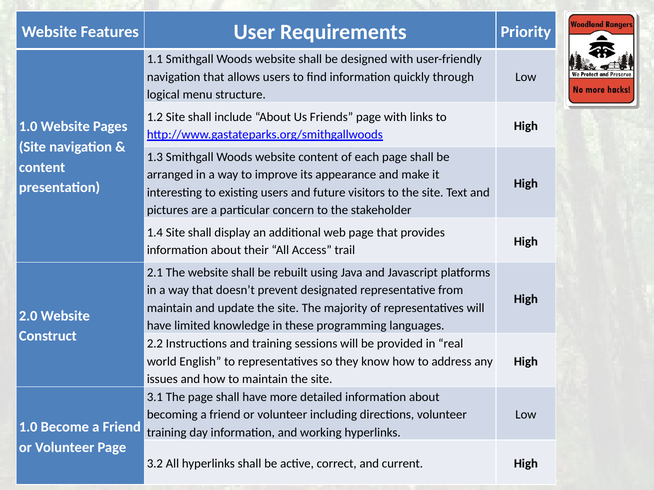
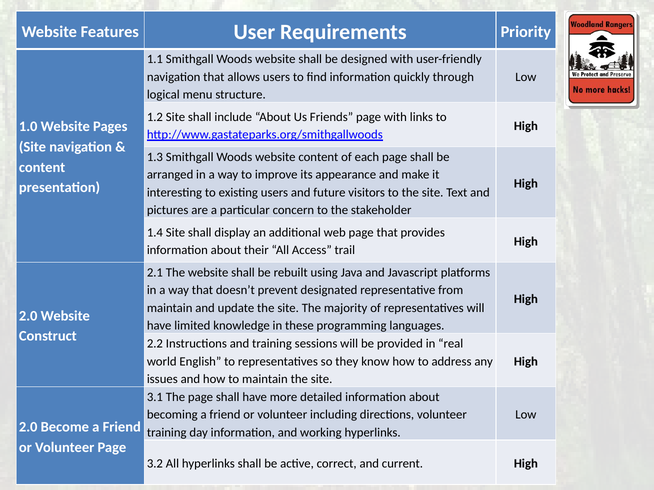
1.0: 1.0 -> 2.0 (28, 427)
